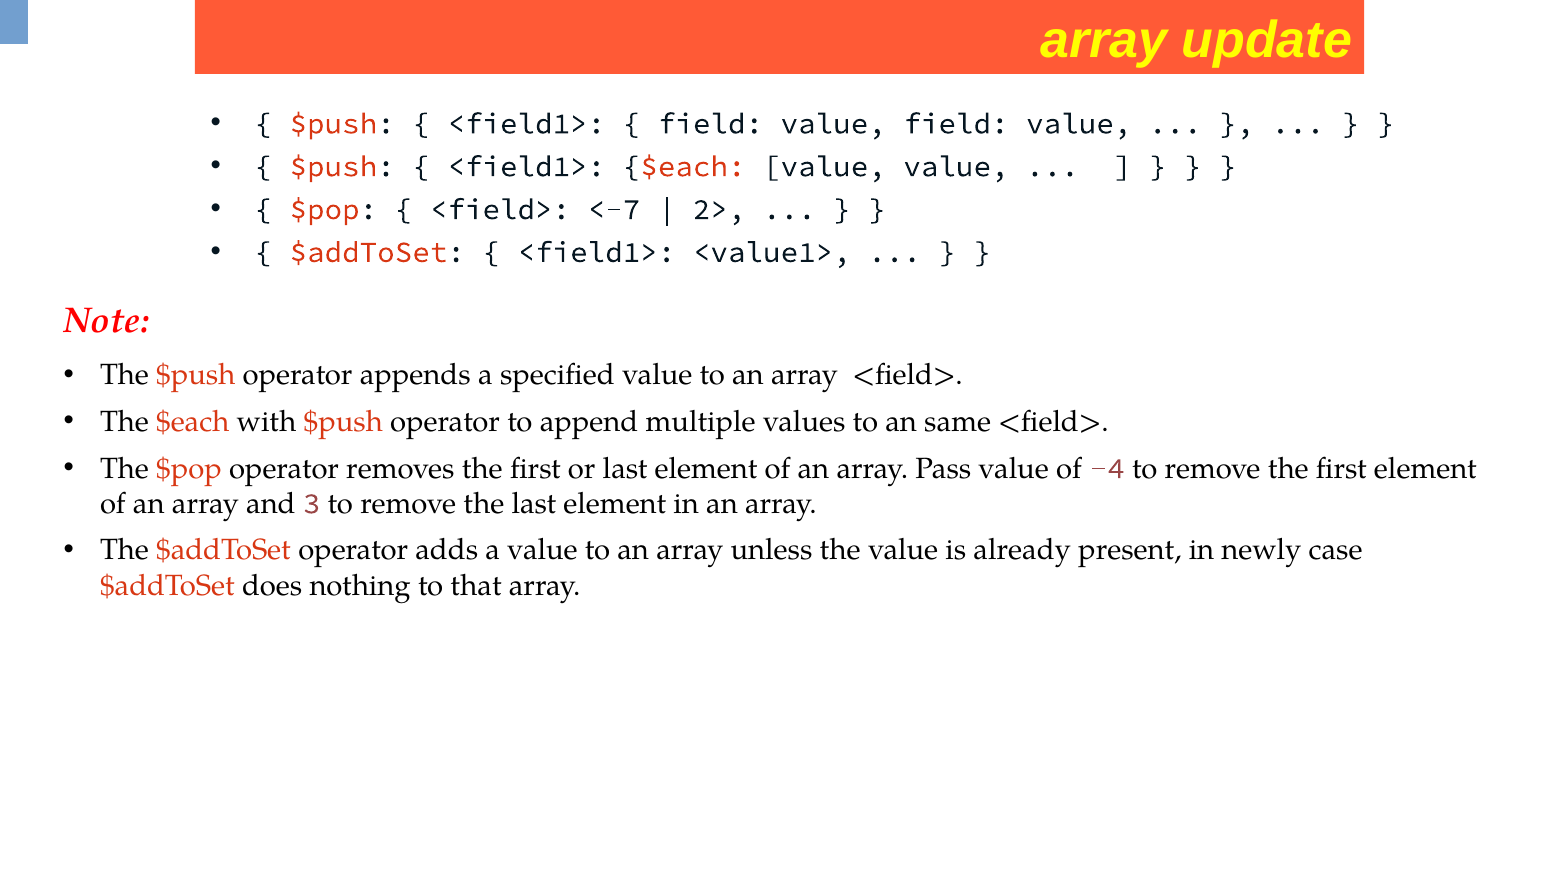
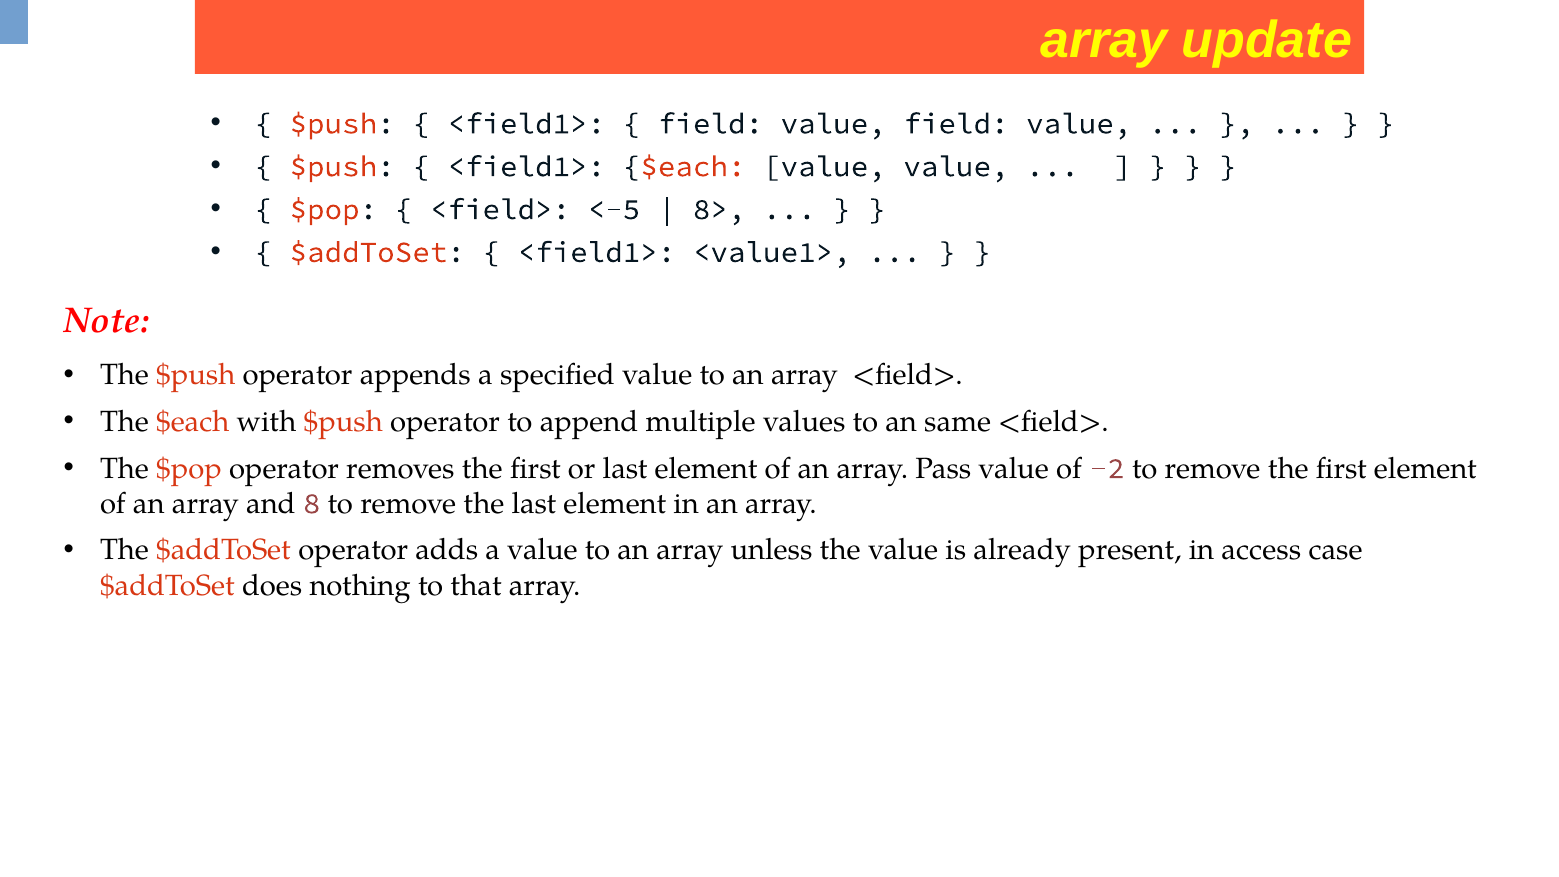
<-7: <-7 -> <-5 (614, 209)
2>: 2> -> 8> (719, 209)
-4: -4 -> -2 (1107, 468)
3: 3 -> 8 (312, 504)
newly: newly -> access (1261, 550)
